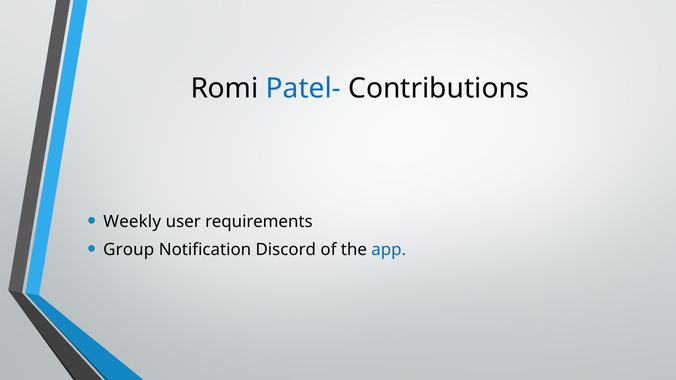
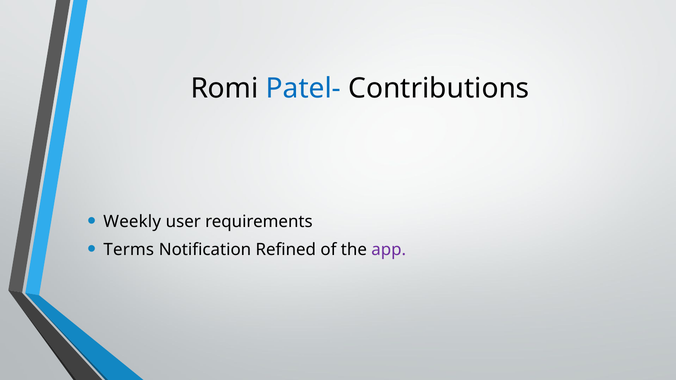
Group: Group -> Terms (129, 250)
Discord: Discord -> Refined (286, 250)
app colour: blue -> purple (389, 250)
